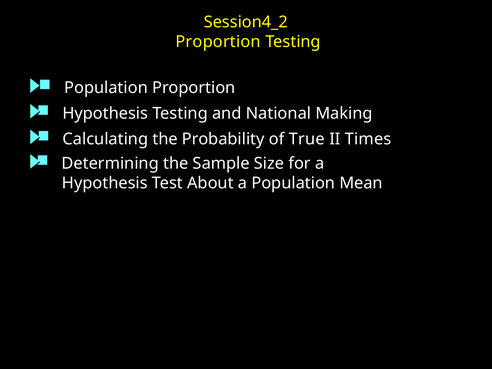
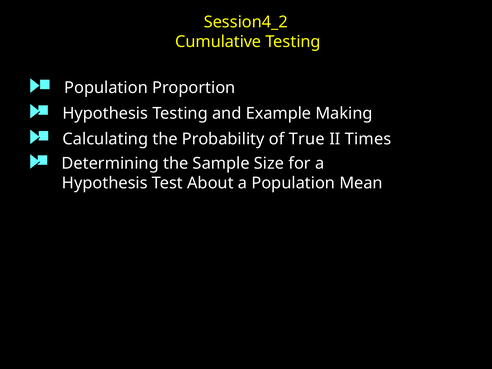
Proportion: Proportion -> Cumulative (218, 42)
National: National -> Example (278, 113)
